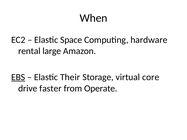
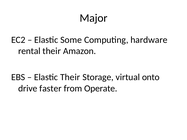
When: When -> Major (93, 18)
Space: Space -> Some (71, 40)
rental large: large -> their (52, 51)
EBS underline: present -> none (18, 77)
core: core -> onto (151, 77)
